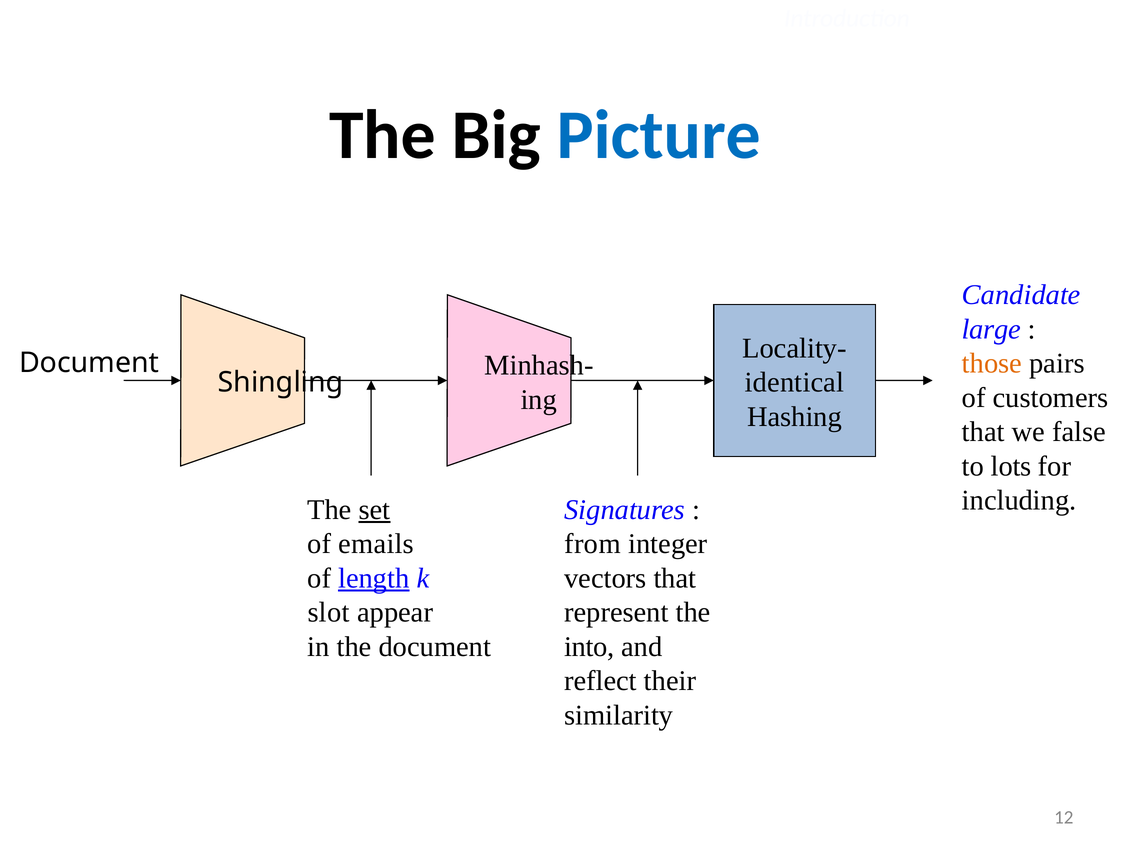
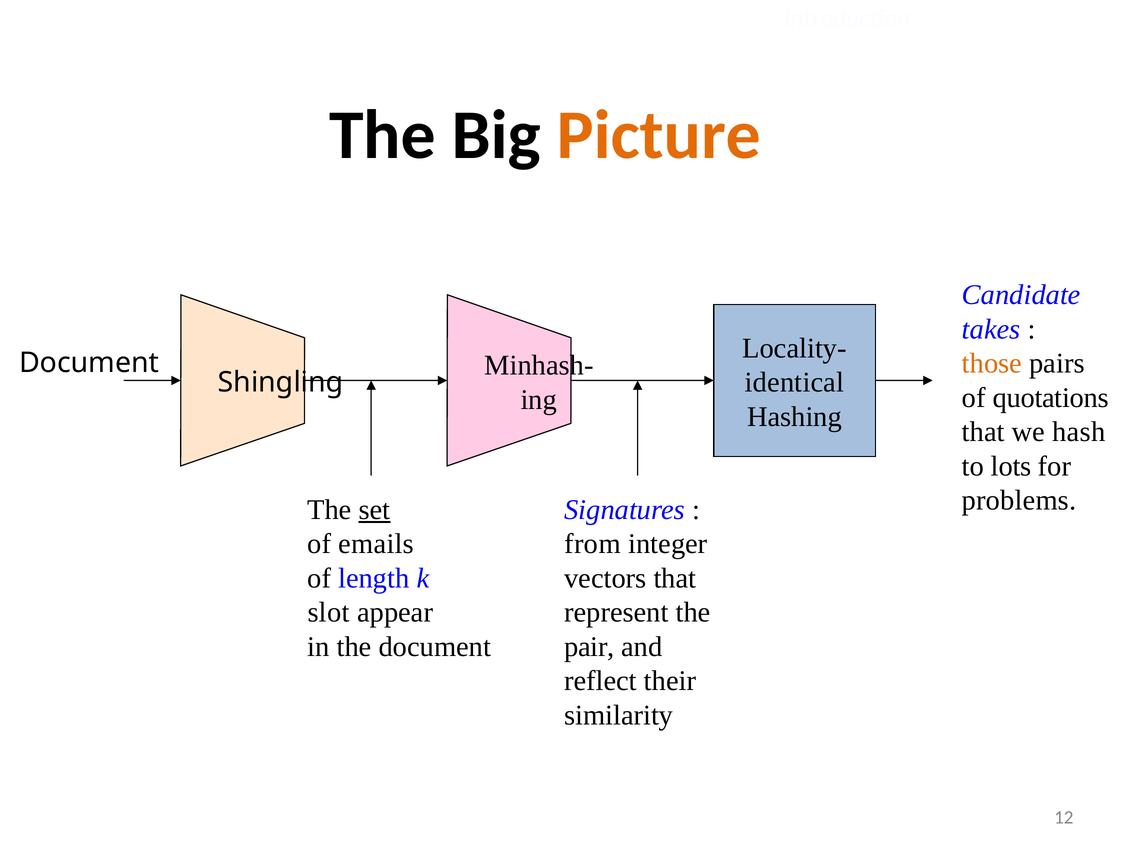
Picture colour: blue -> orange (659, 135)
large: large -> takes (991, 329)
customers: customers -> quotations (1051, 398)
false: false -> hash (1079, 432)
including: including -> problems (1019, 501)
length underline: present -> none (374, 579)
into: into -> pair (589, 647)
